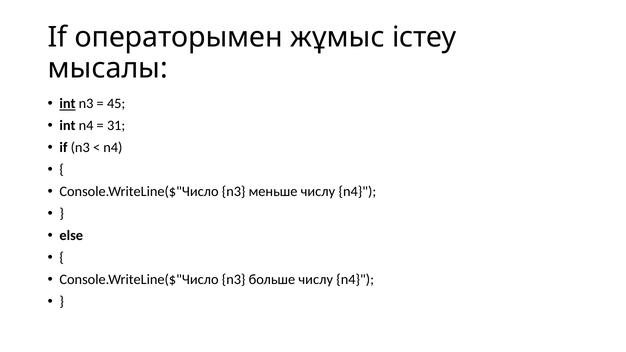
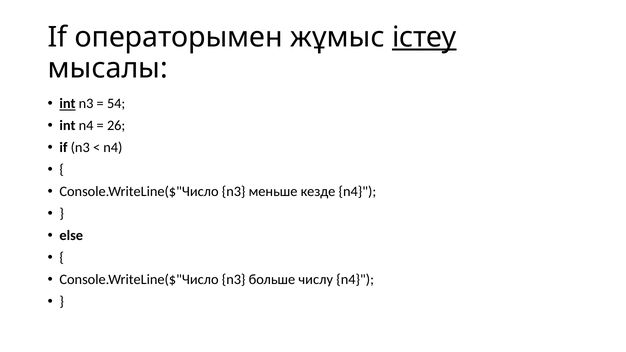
істеу underline: none -> present (424, 37)
45: 45 -> 54 (116, 104)
31: 31 -> 26 (116, 126)
меньше числу: числу -> кезде (318, 192)
